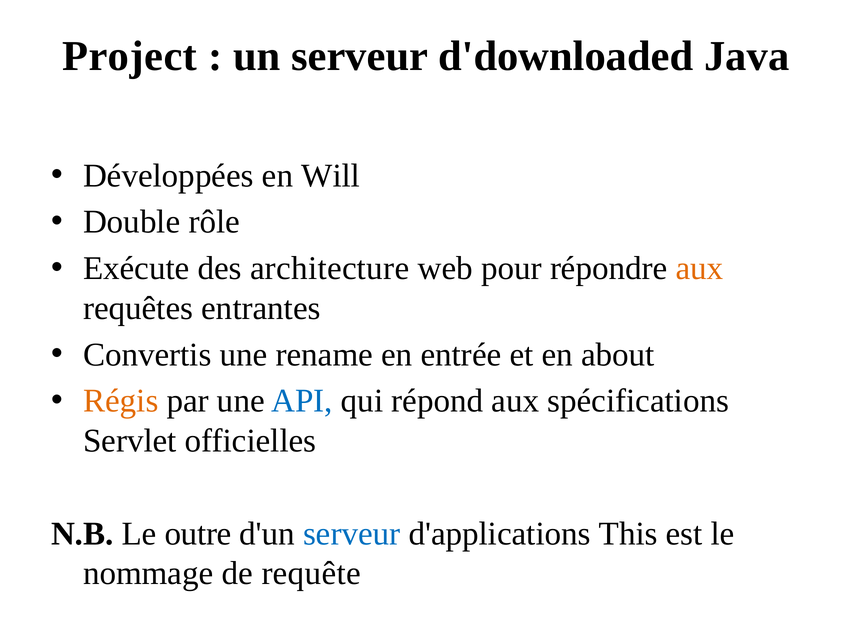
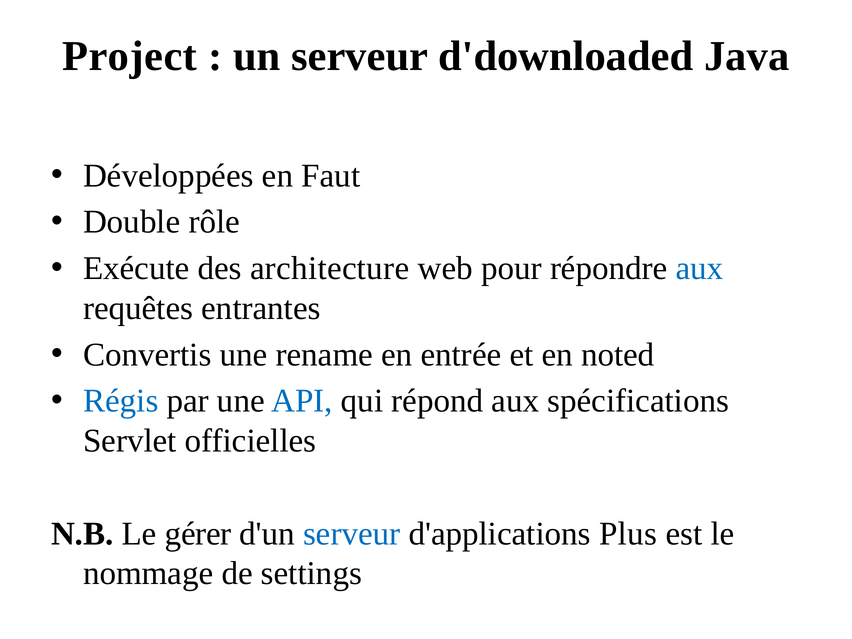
Will: Will -> Faut (331, 176)
aux colour: orange -> blue (700, 268)
about: about -> noted (618, 355)
Régis colour: orange -> blue (121, 401)
outre: outre -> gérer (198, 534)
This: This -> Plus (628, 534)
requête: requête -> settings (311, 573)
